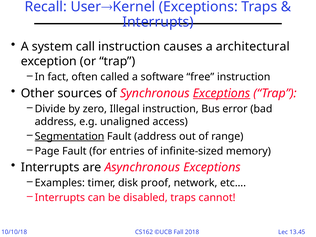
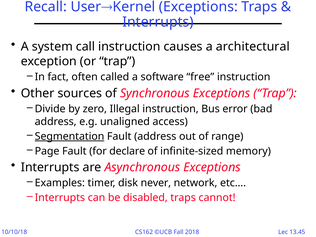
Exceptions underline: present -> none (222, 93)
entries: entries -> declare (127, 151)
proof: proof -> never (156, 183)
